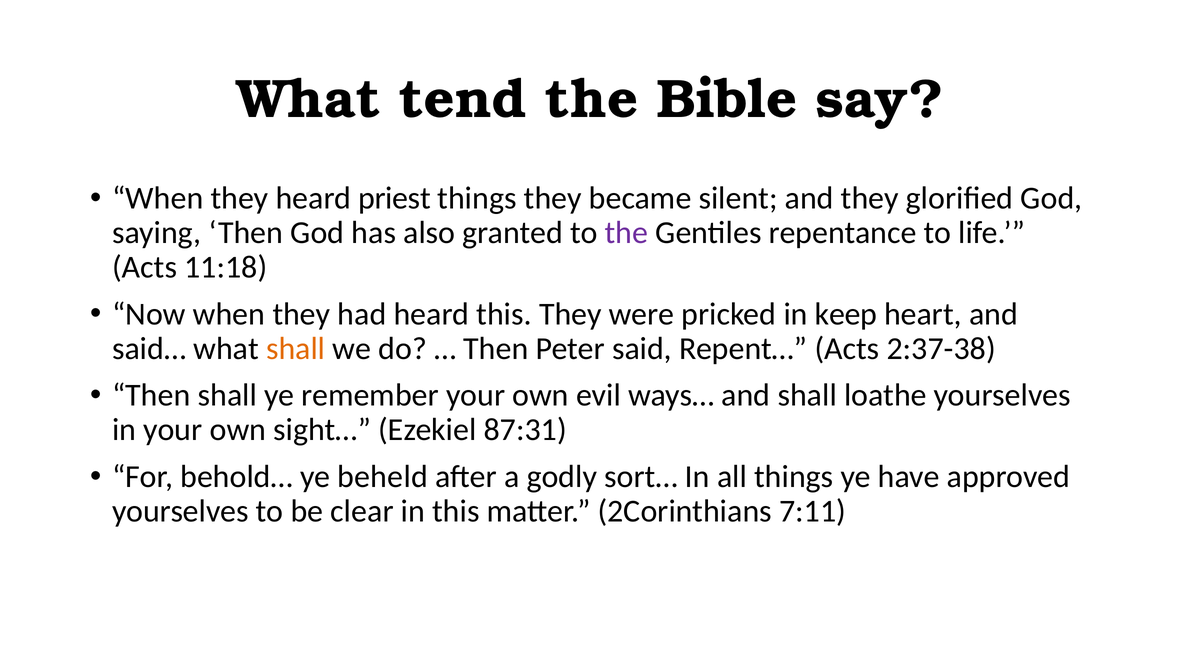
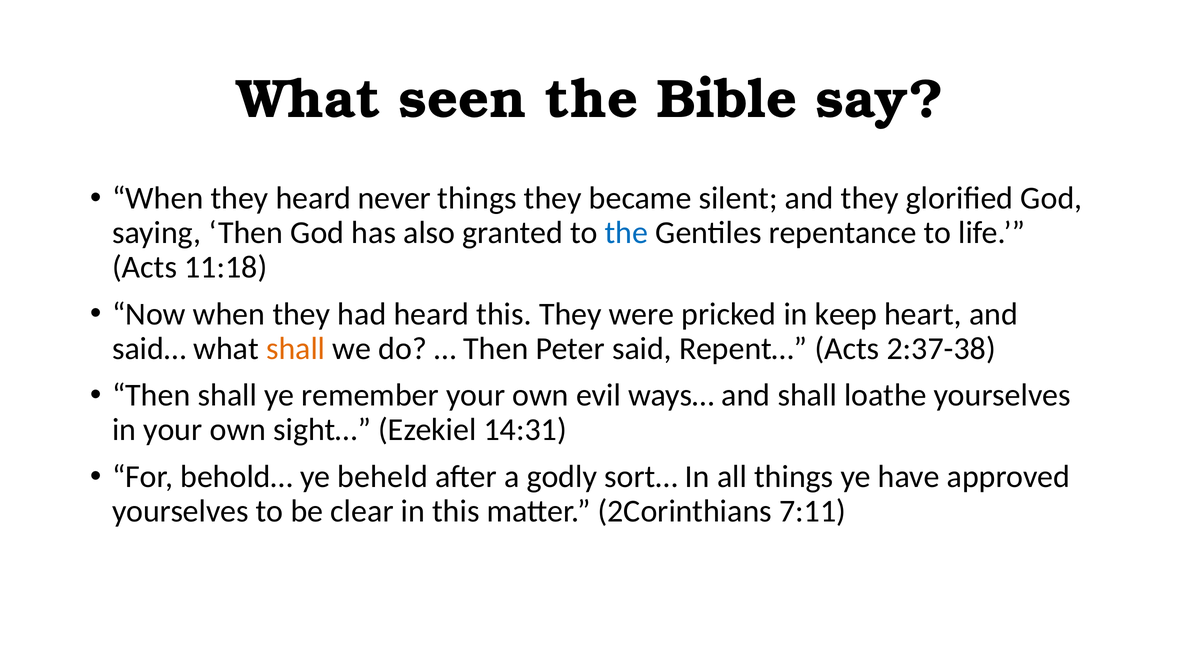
tend: tend -> seen (463, 99)
priest: priest -> never (394, 198)
the colour: purple -> blue (626, 233)
87:31: 87:31 -> 14:31 (525, 430)
